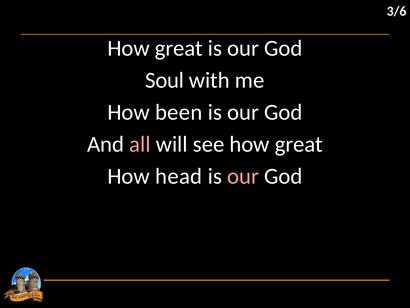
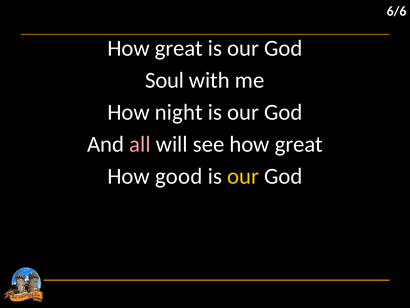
3/6: 3/6 -> 6/6 (397, 11)
been: been -> night (179, 112)
head: head -> good (179, 176)
our colour: pink -> yellow (243, 176)
